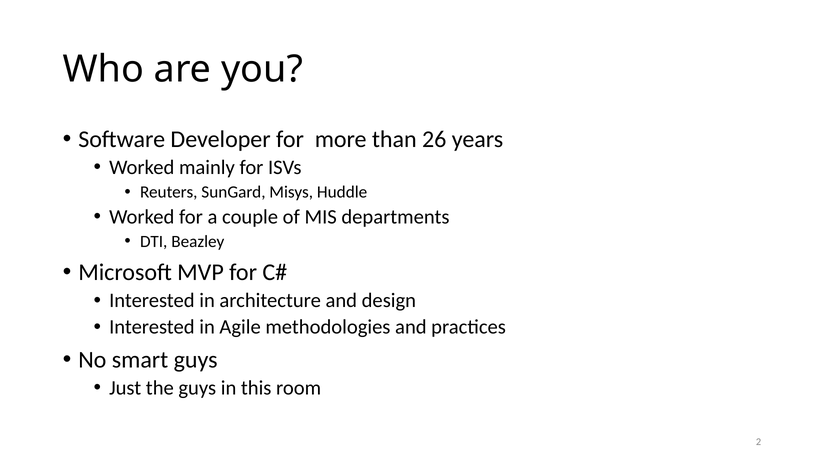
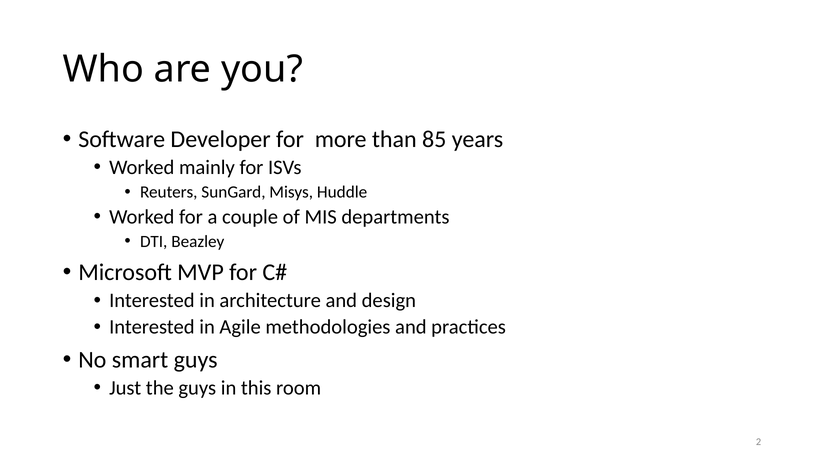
26: 26 -> 85 (434, 139)
